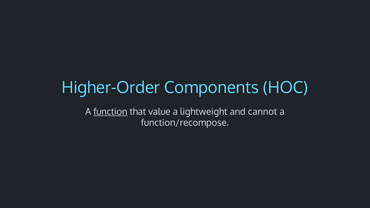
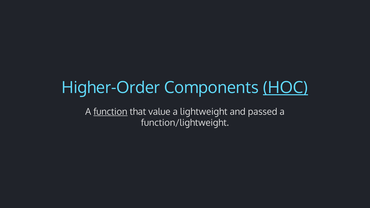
HOC underline: none -> present (286, 88)
cannot: cannot -> passed (263, 112)
function/recompose: function/recompose -> function/lightweight (185, 123)
